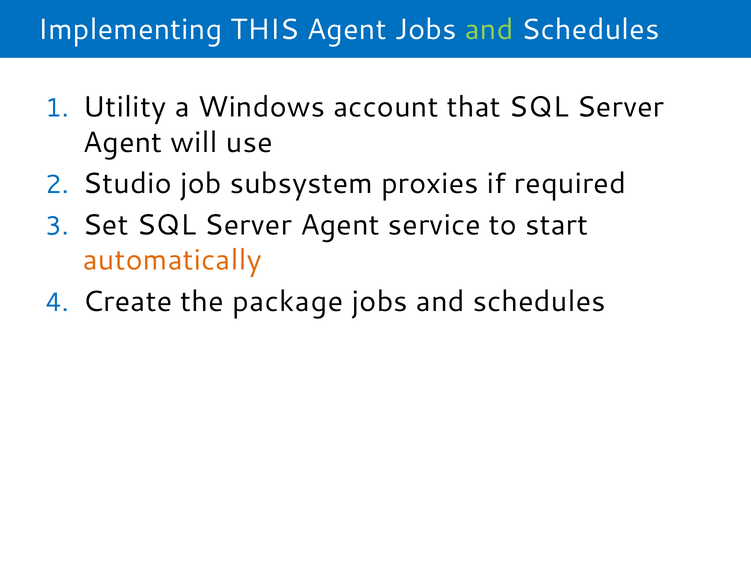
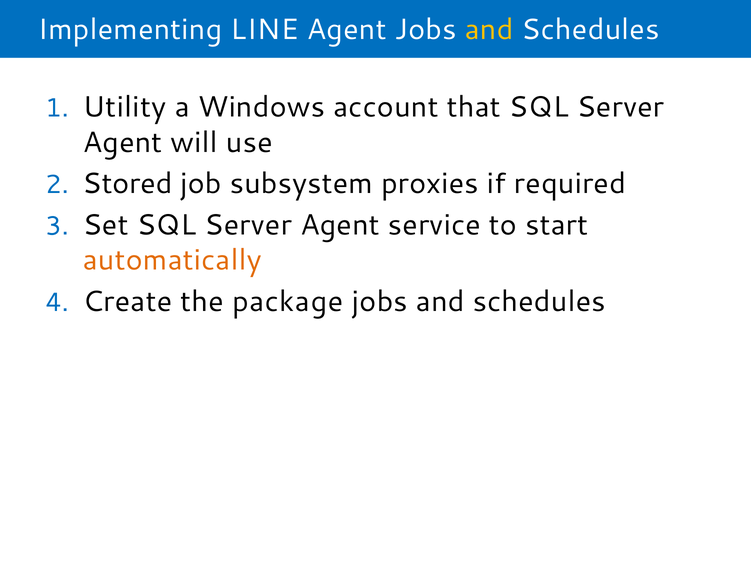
THIS: THIS -> LINE (265, 30)
and colour: light green -> yellow (489, 30)
Studio: Studio -> Stored (128, 184)
